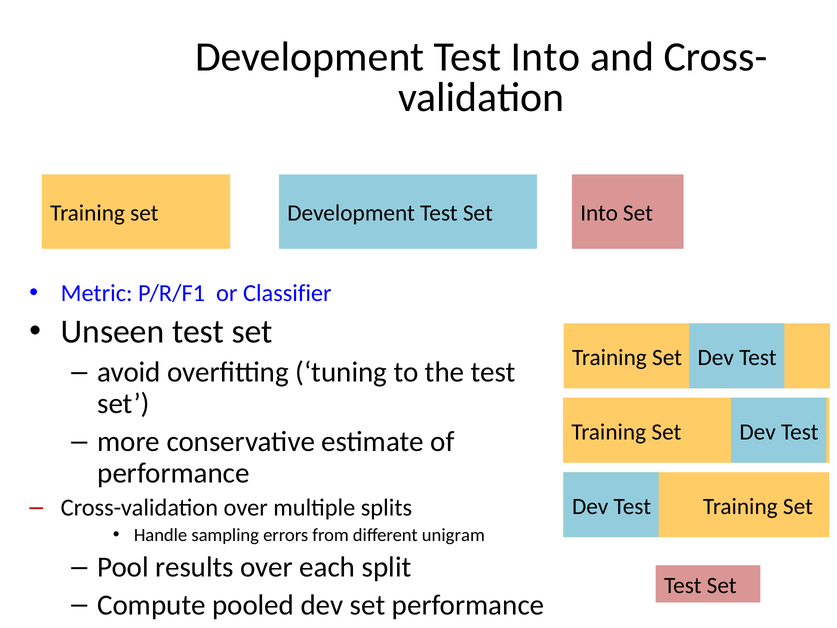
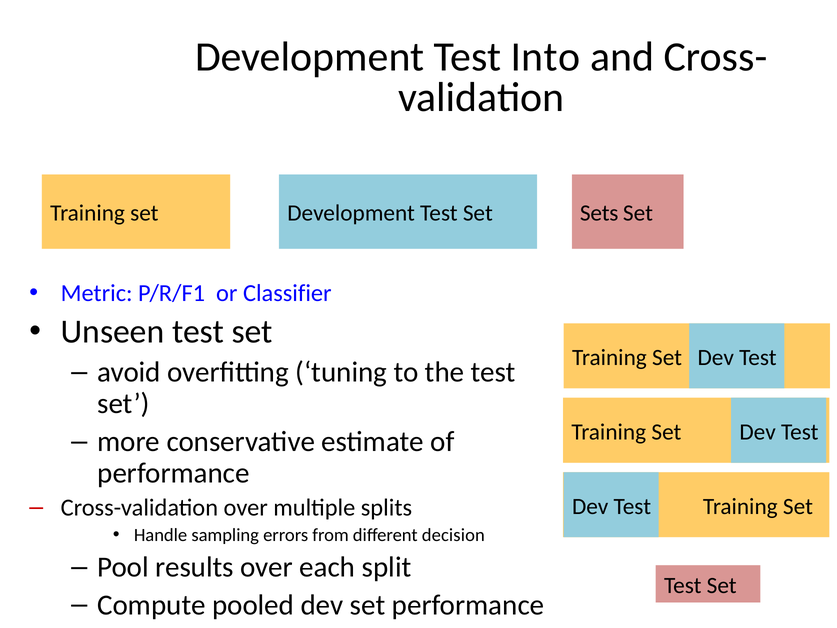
Set Into: Into -> Sets (599, 213)
unigram: unigram -> decision (453, 535)
